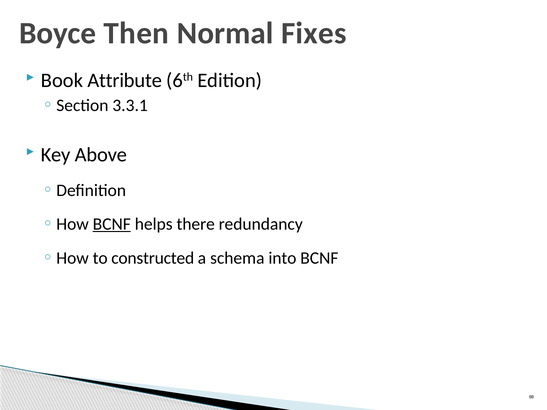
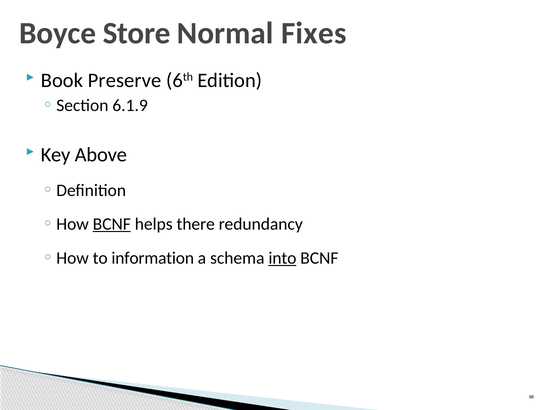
Then: Then -> Store (137, 33)
Attribute: Attribute -> Preserve (125, 80)
3.3.1: 3.3.1 -> 6.1.9 (130, 105)
constructed: constructed -> information (153, 258)
into underline: none -> present (282, 258)
